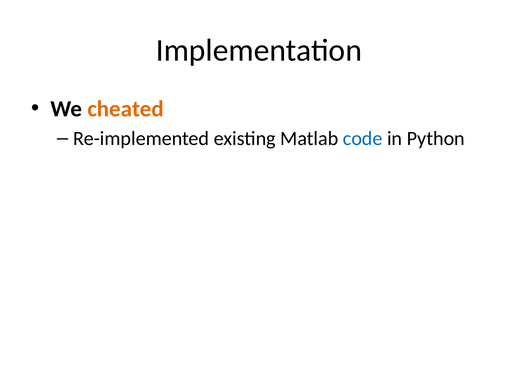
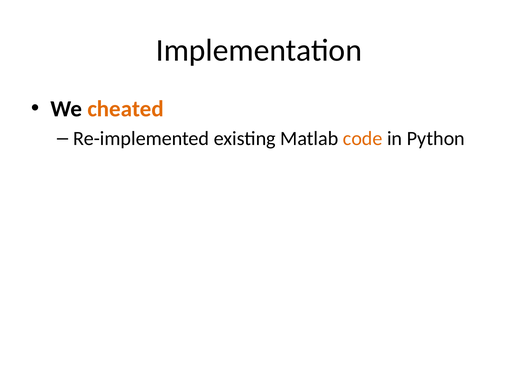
code colour: blue -> orange (363, 138)
